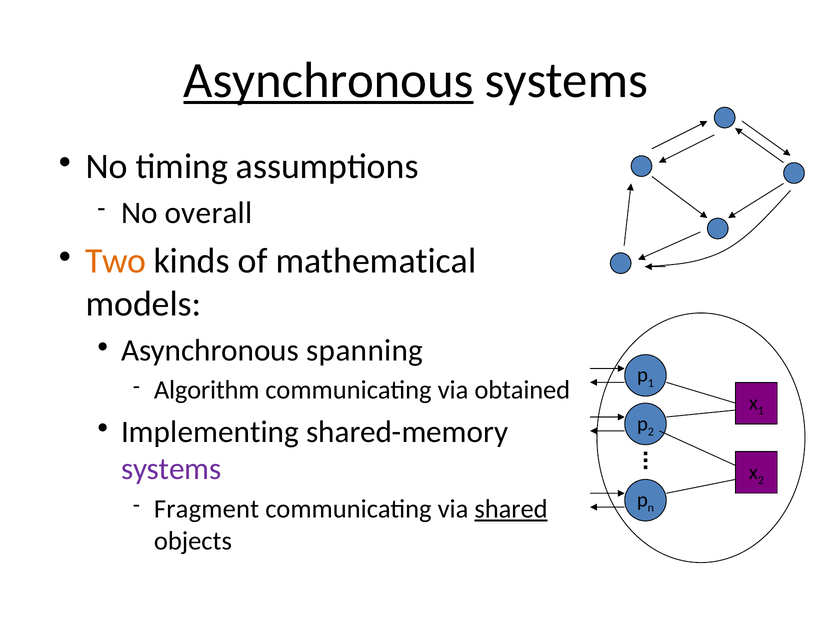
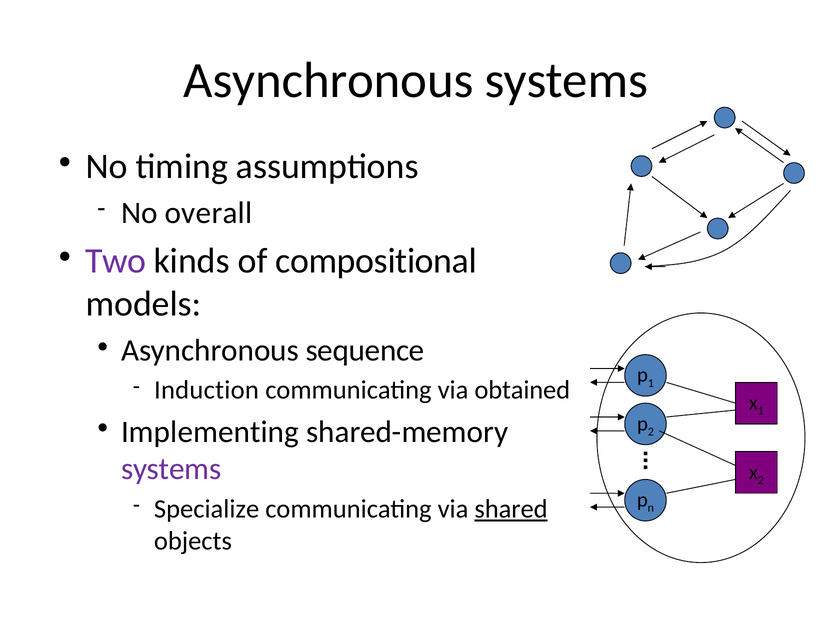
Asynchronous underline: present -> none (328, 81)
Two colour: orange -> purple (116, 261)
mathematical: mathematical -> compositional (376, 261)
spanning: spanning -> sequence (365, 350)
Algorithm: Algorithm -> Induction (206, 390)
Fragment: Fragment -> Specialize (207, 509)
